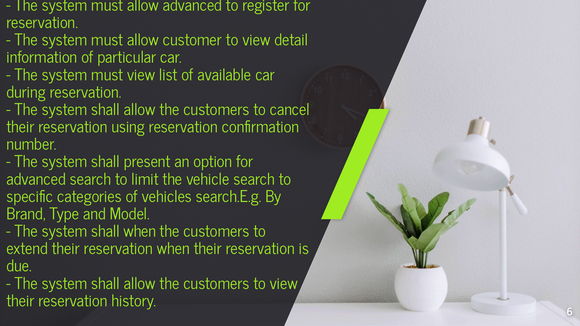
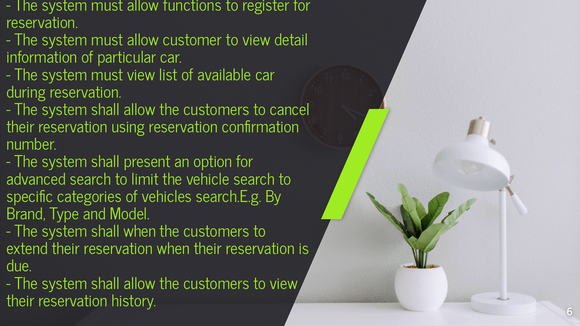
allow advanced: advanced -> functions (192, 6)
